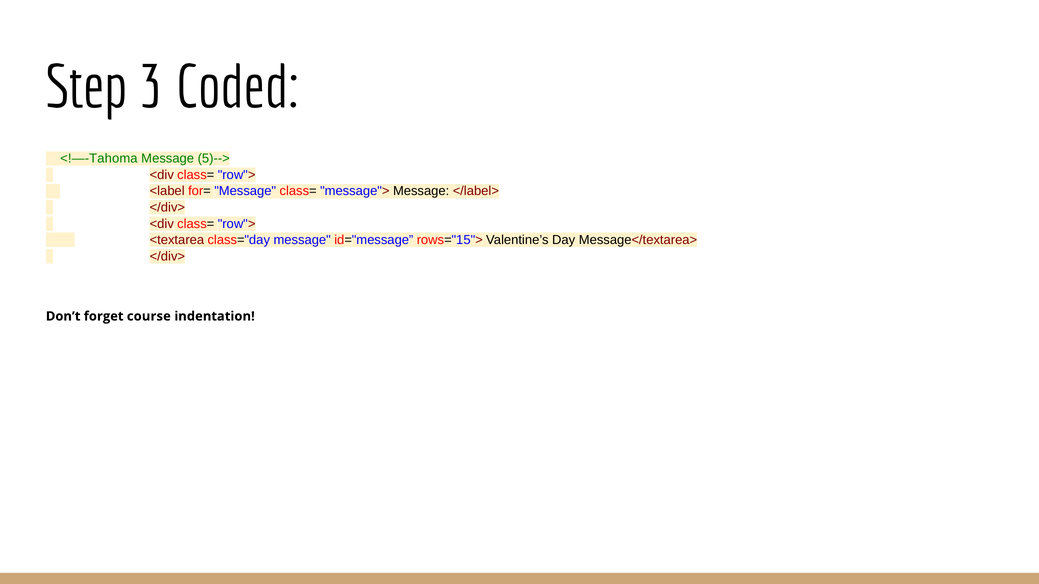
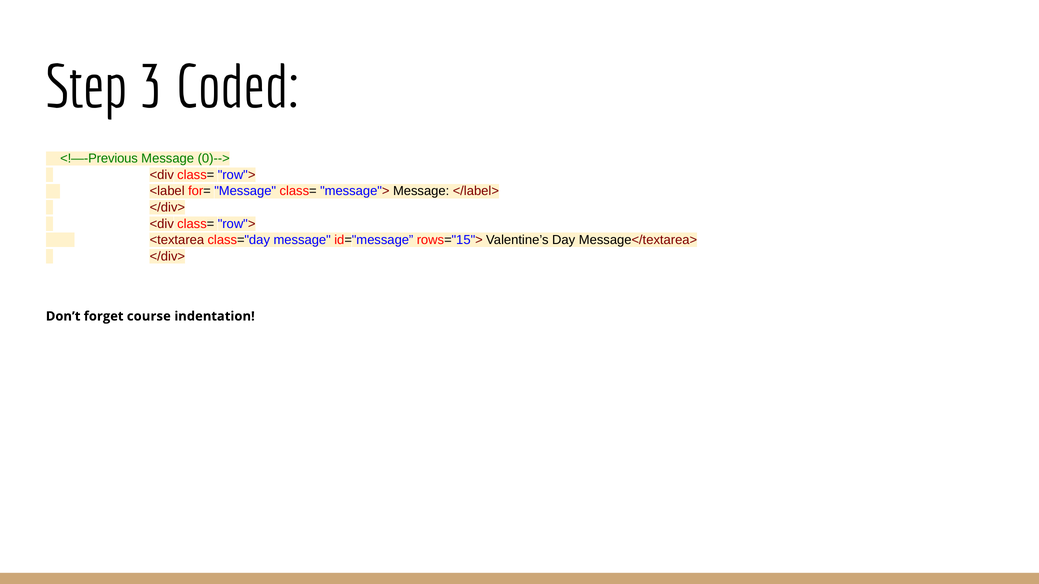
<!—-Tahoma: <!—-Tahoma -> <!—-Previous (99, 159)
5)-->: 5)--> -> 0)--> (214, 159)
